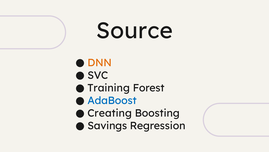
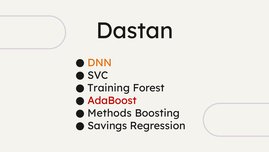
Source: Source -> Dastan (135, 31)
AdaBoost colour: blue -> red (112, 100)
Creating: Creating -> Methods (110, 113)
